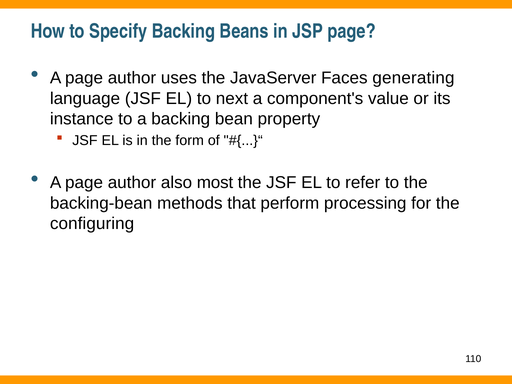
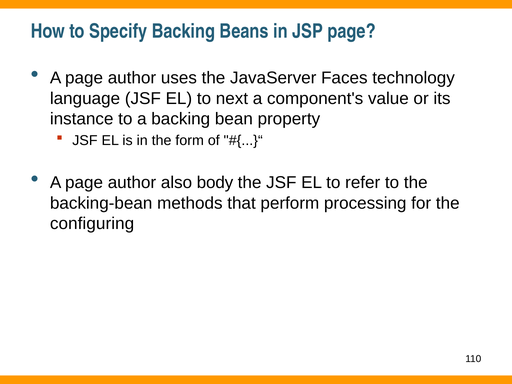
generating: generating -> technology (414, 78)
most: most -> body (215, 183)
